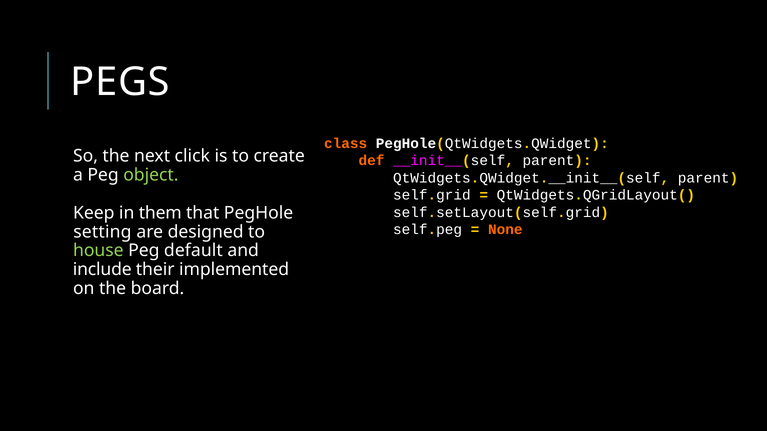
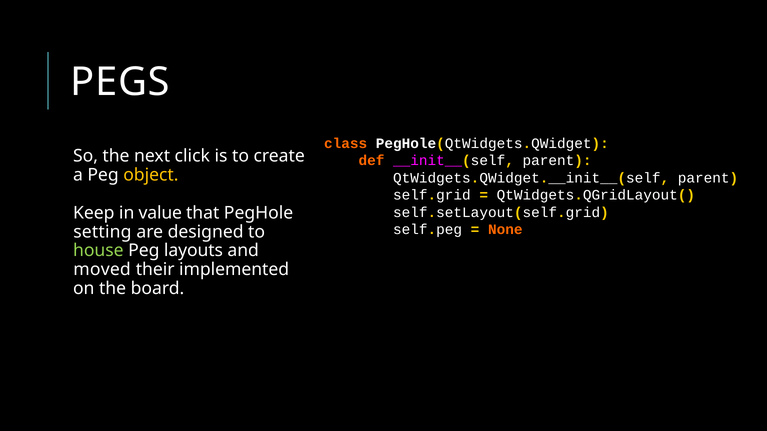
object colour: light green -> yellow (151, 175)
them: them -> value (160, 213)
default: default -> layouts (193, 251)
include: include -> moved (102, 270)
